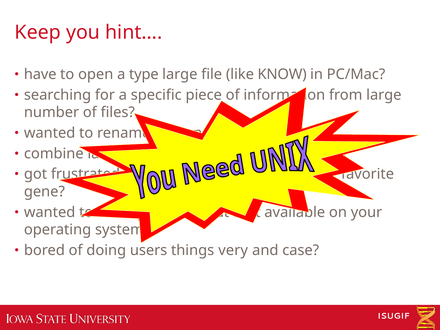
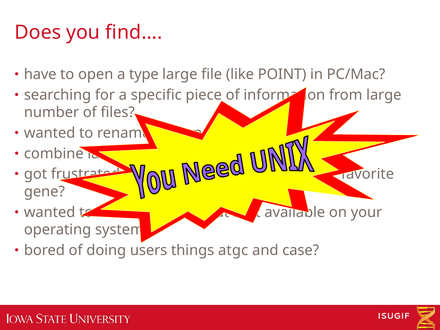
Keep: Keep -> Does (38, 33)
hint…: hint… -> find… (134, 33)
KNOW: KNOW -> POINT (282, 74)
very: very -> atgc (233, 250)
